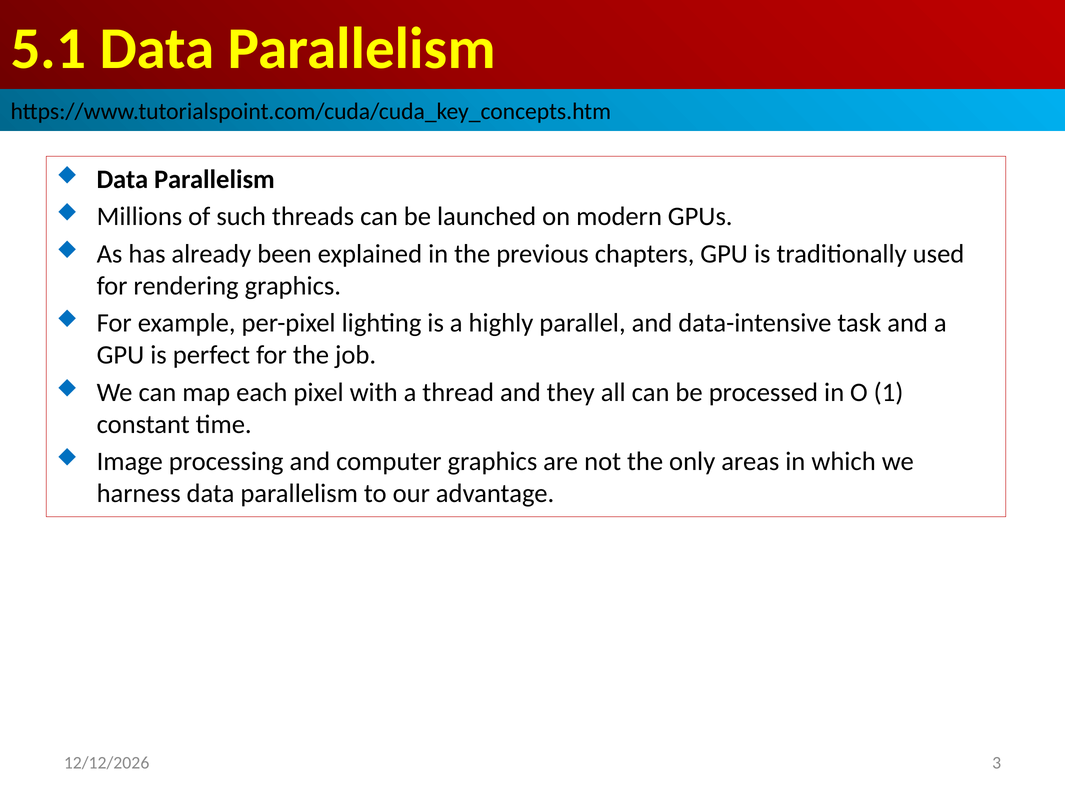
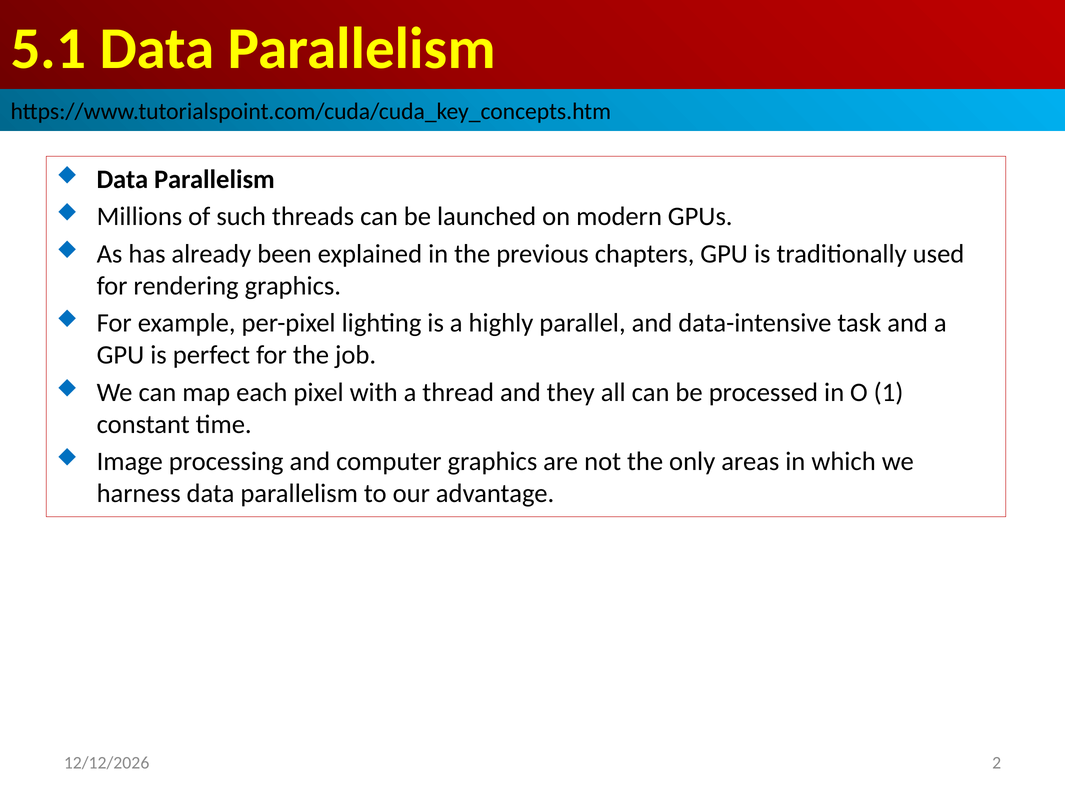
3: 3 -> 2 (997, 763)
